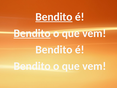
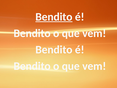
Bendito underline: present -> none (32, 33)
